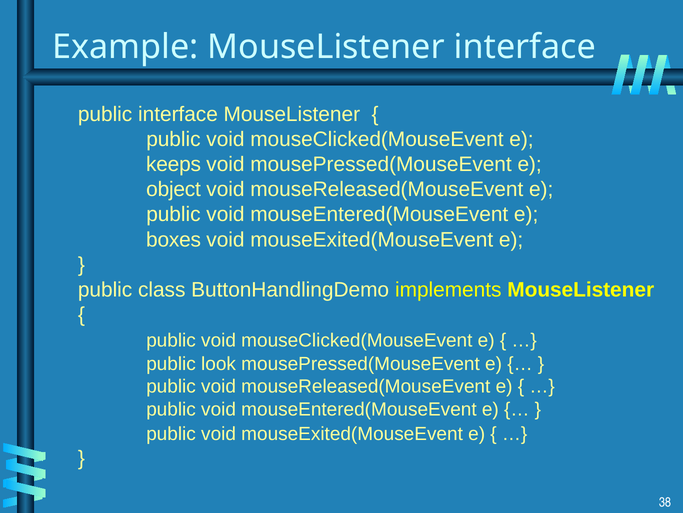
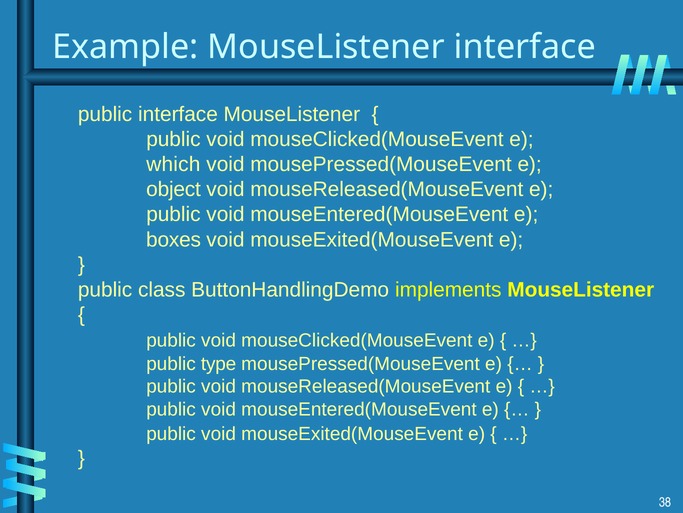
keeps: keeps -> which (173, 164)
look: look -> type (219, 363)
